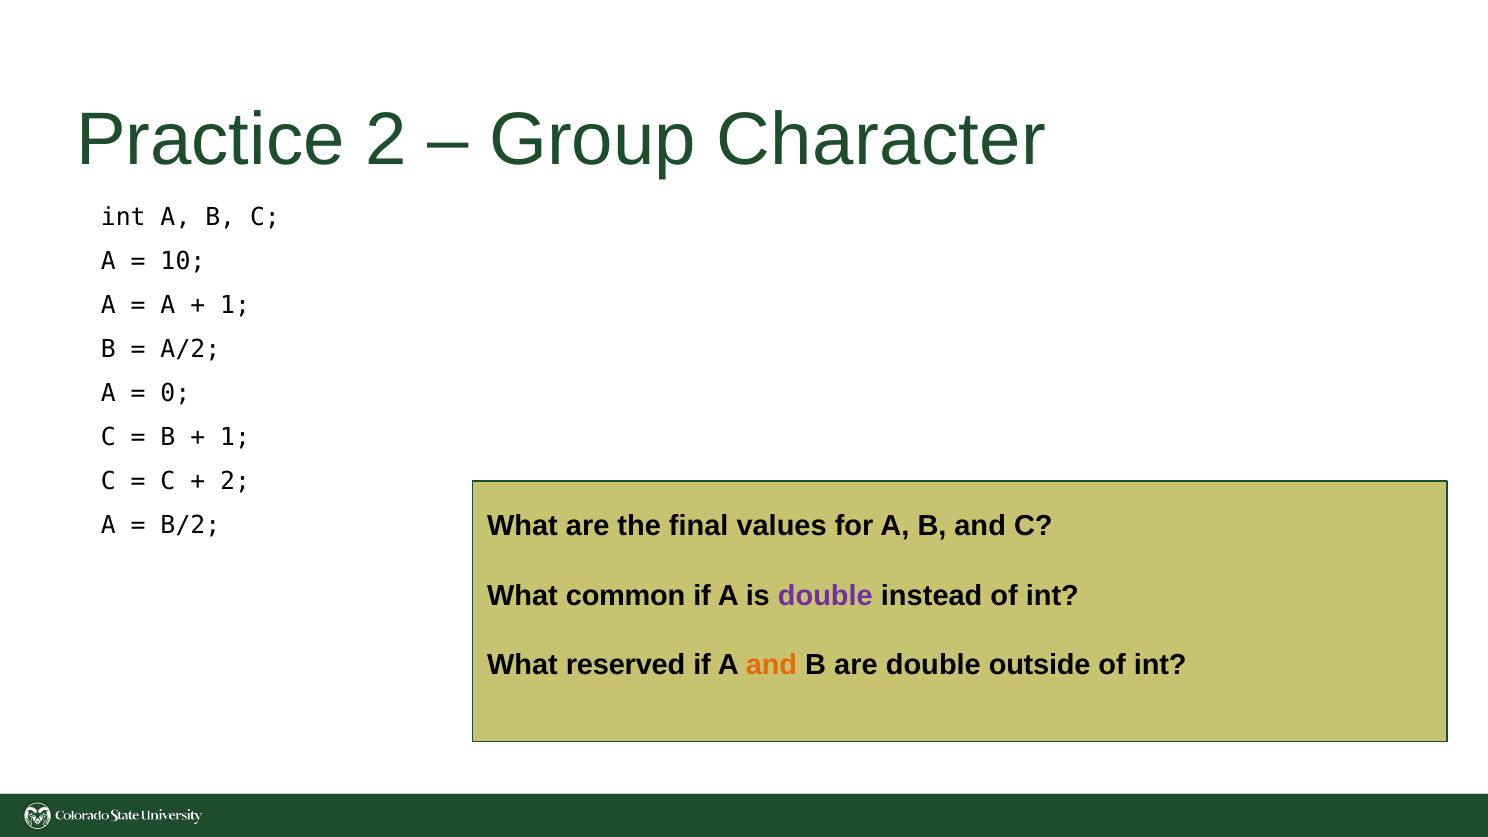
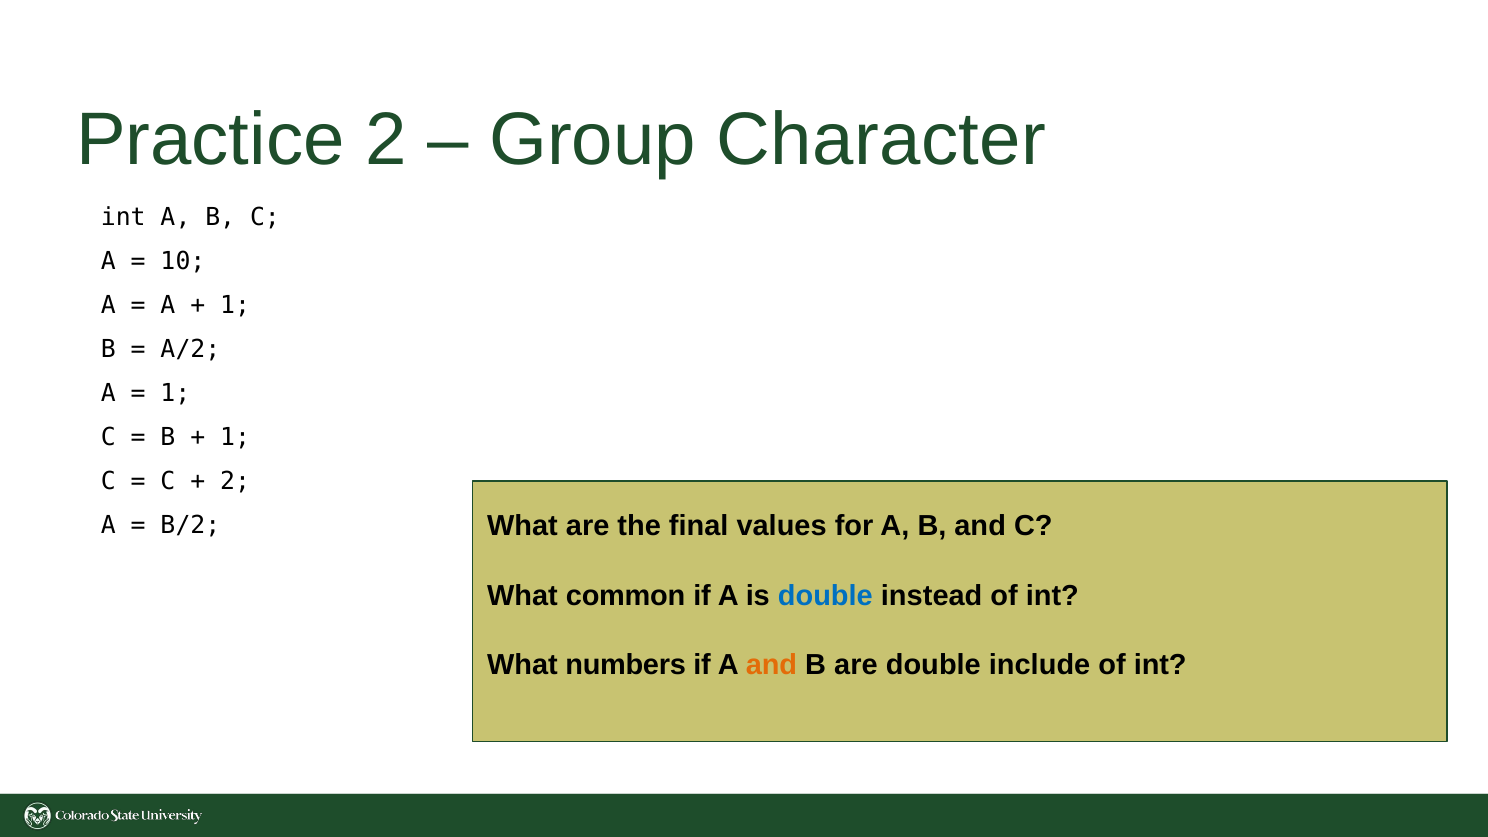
0: 0 -> 1 (175, 394)
double colour: purple -> blue (825, 596)
reserved: reserved -> numbers (626, 665)
outside: outside -> include (1040, 665)
